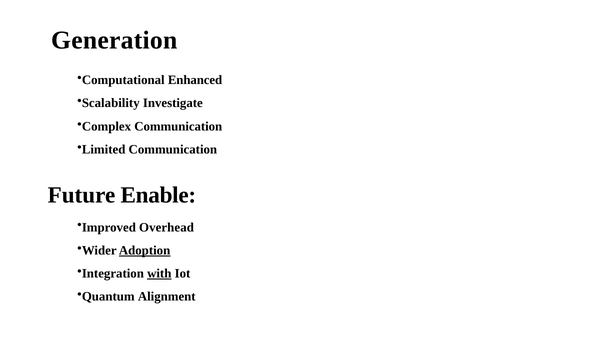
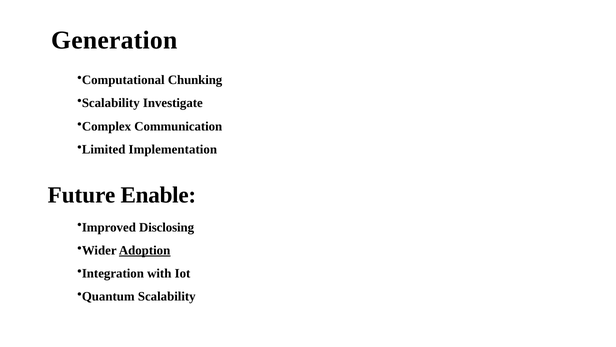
Enhanced: Enhanced -> Chunking (195, 80)
Limited Communication: Communication -> Implementation (173, 149)
Overhead: Overhead -> Disclosing (167, 227)
with underline: present -> none (159, 273)
Quantum Alignment: Alignment -> Scalability (167, 296)
